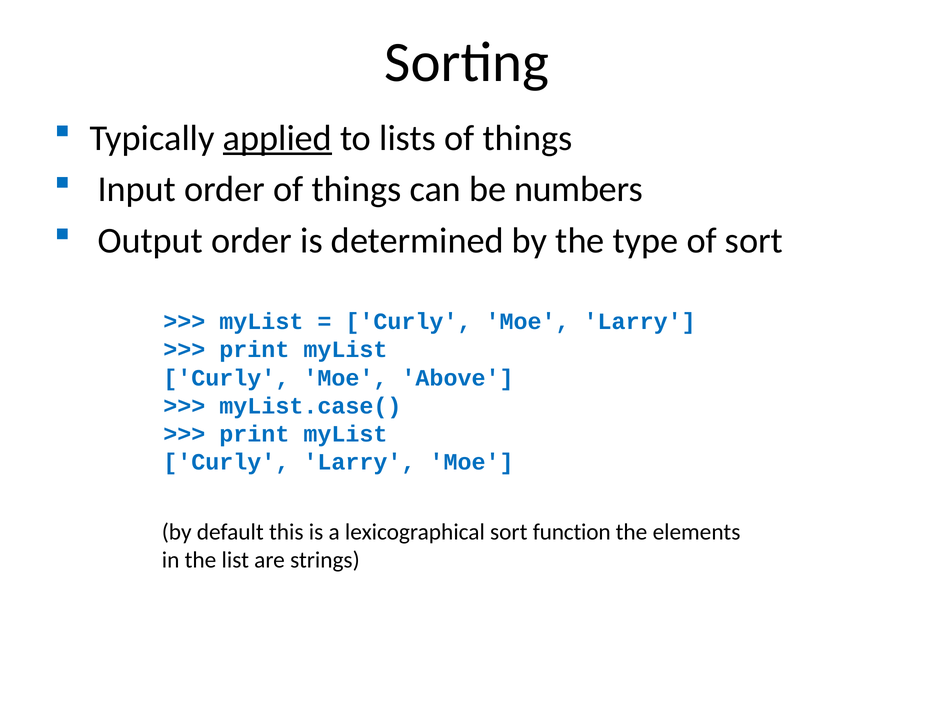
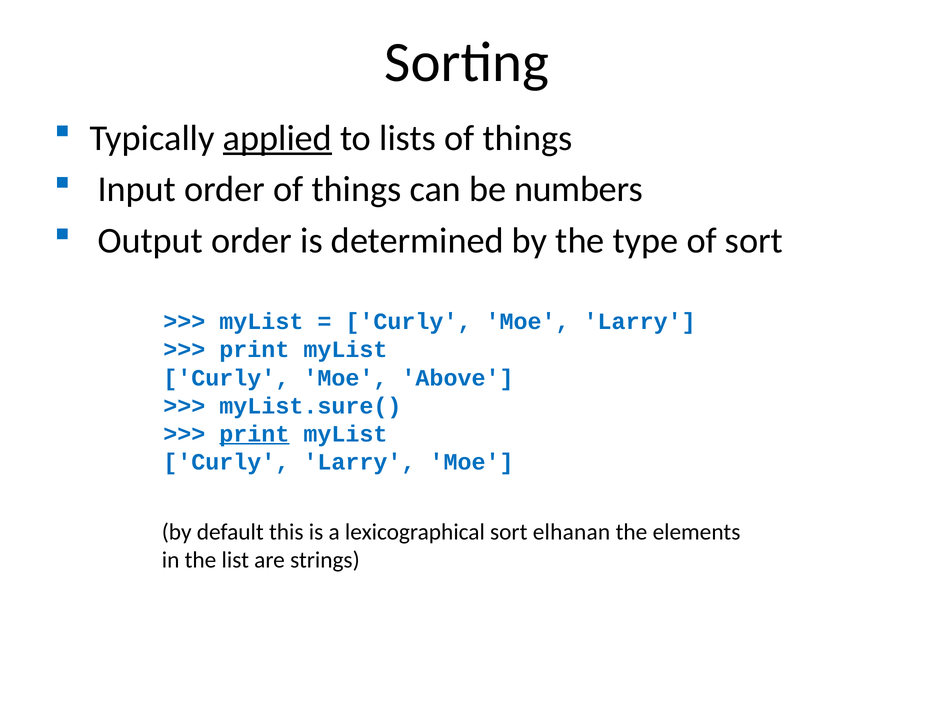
myList.case(: myList.case( -> myList.sure( (310, 406)
print underline: none -> present (254, 434)
function: function -> elhanan (572, 532)
